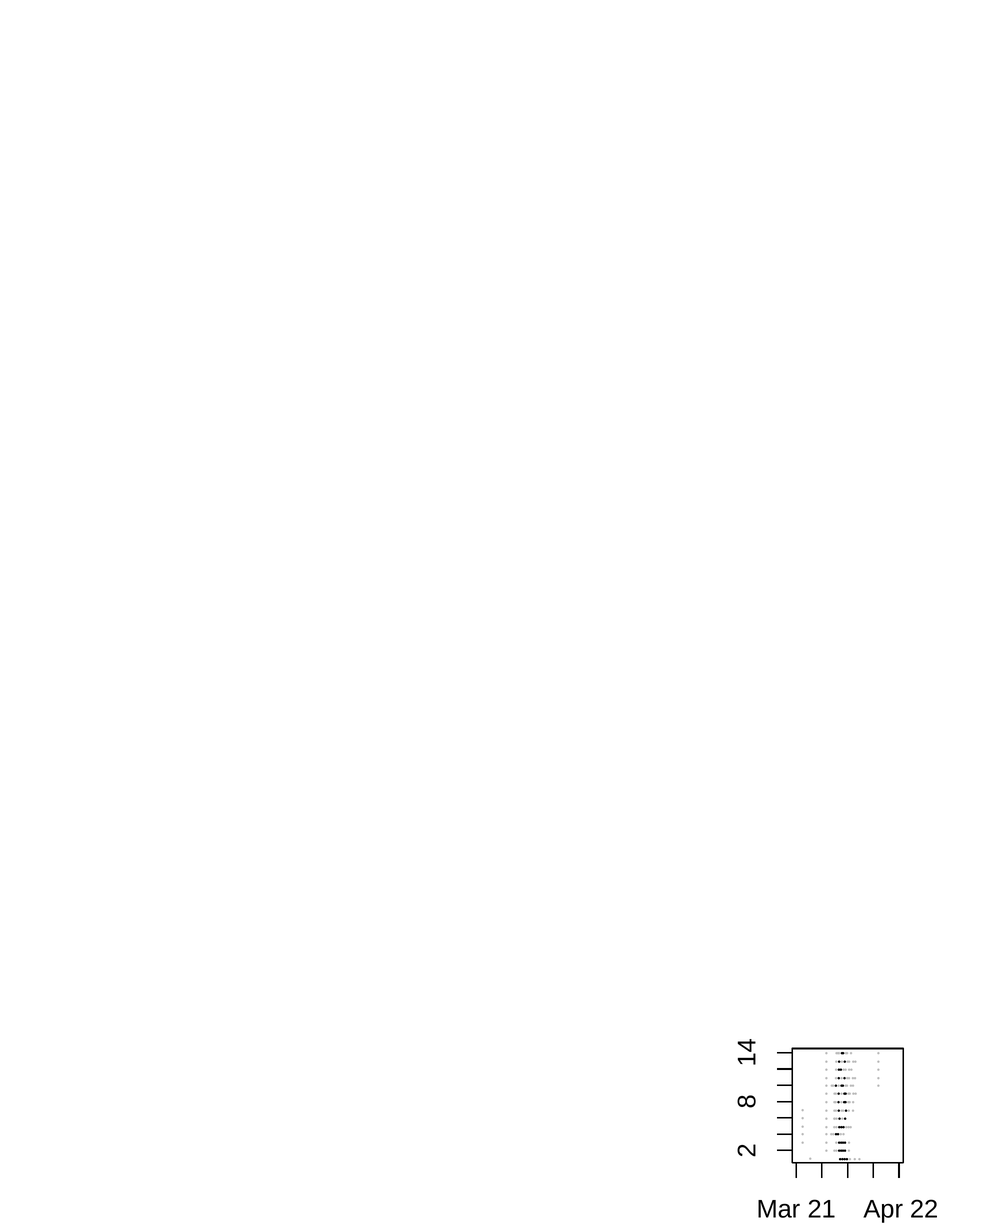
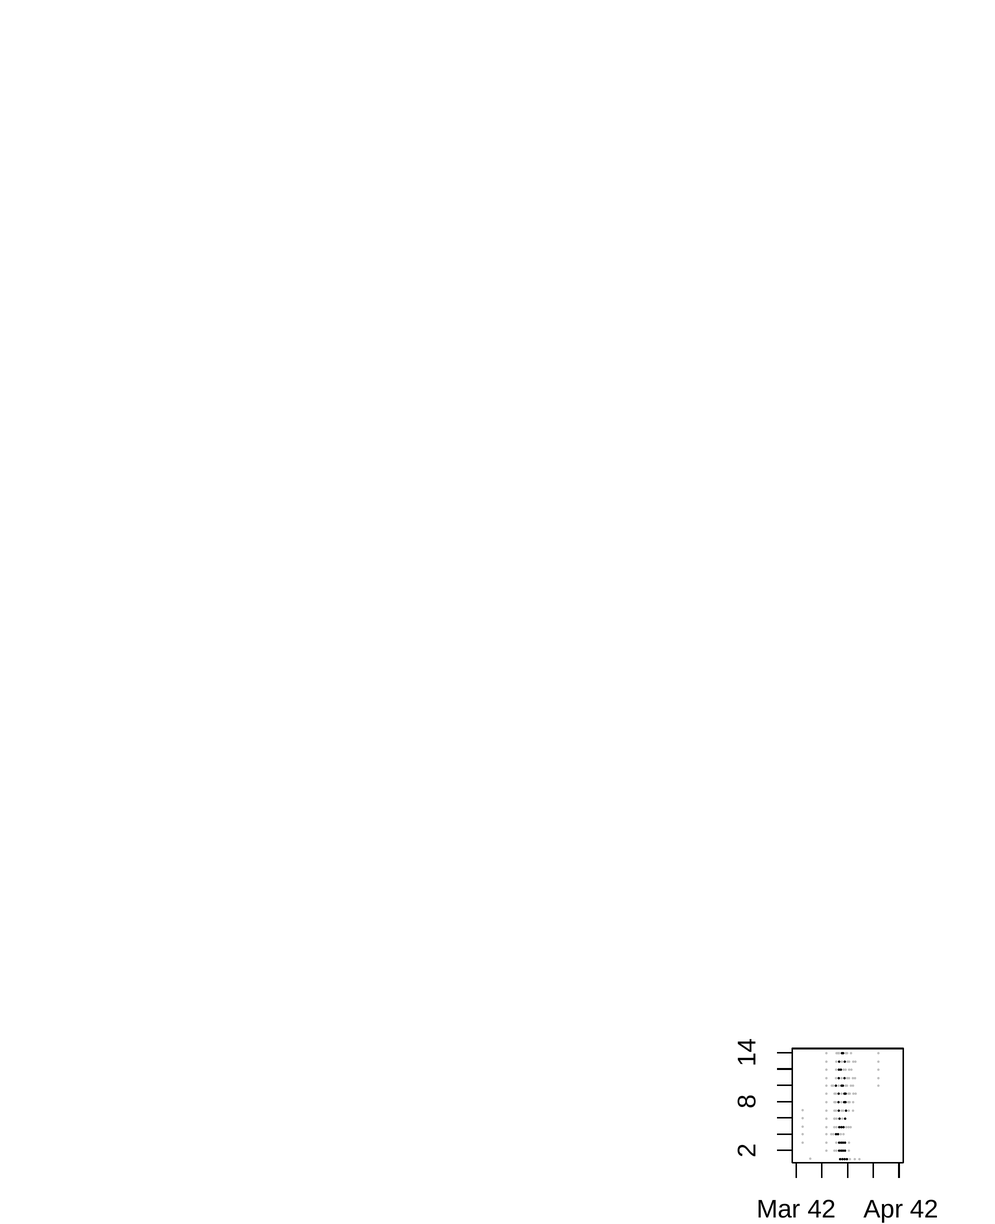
Mar 21: 21 -> 42 (822, 1210)
Apr 22: 22 -> 42 (924, 1210)
